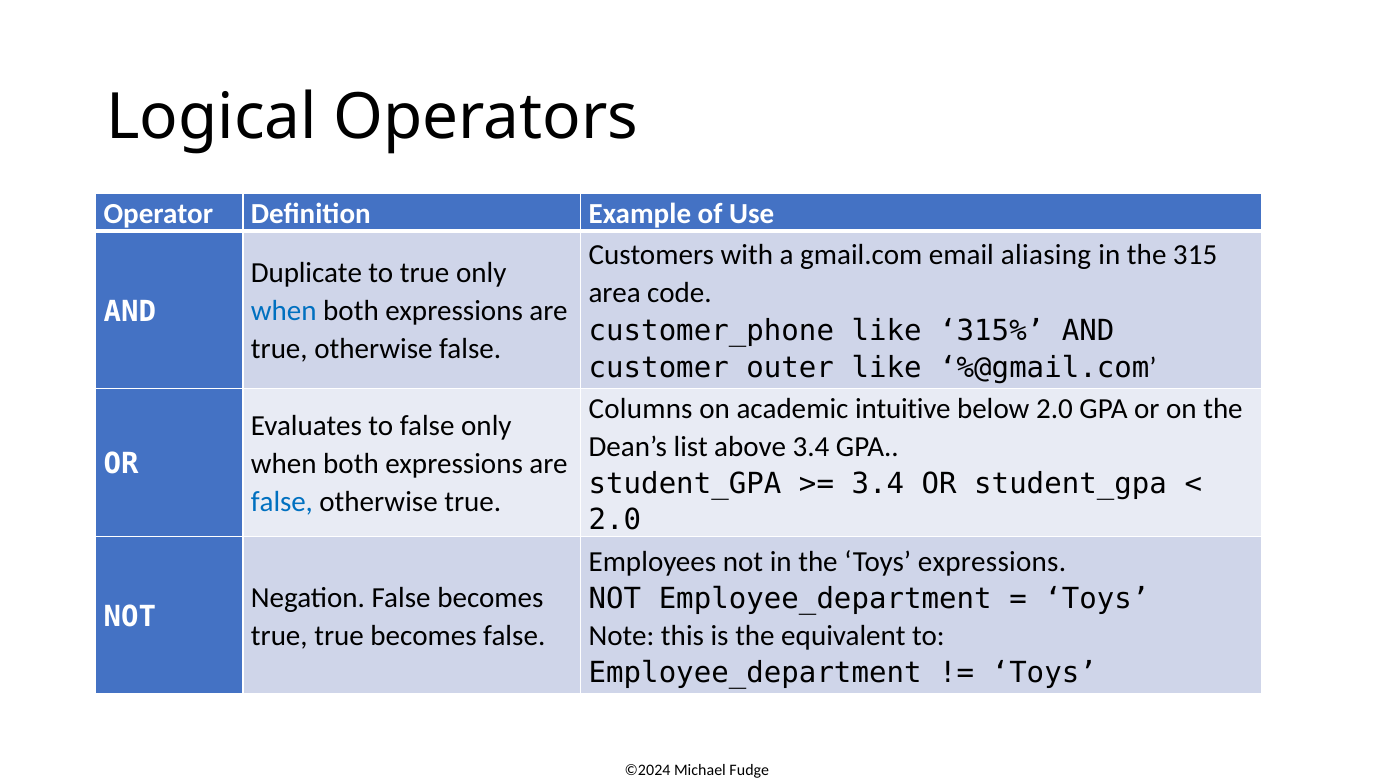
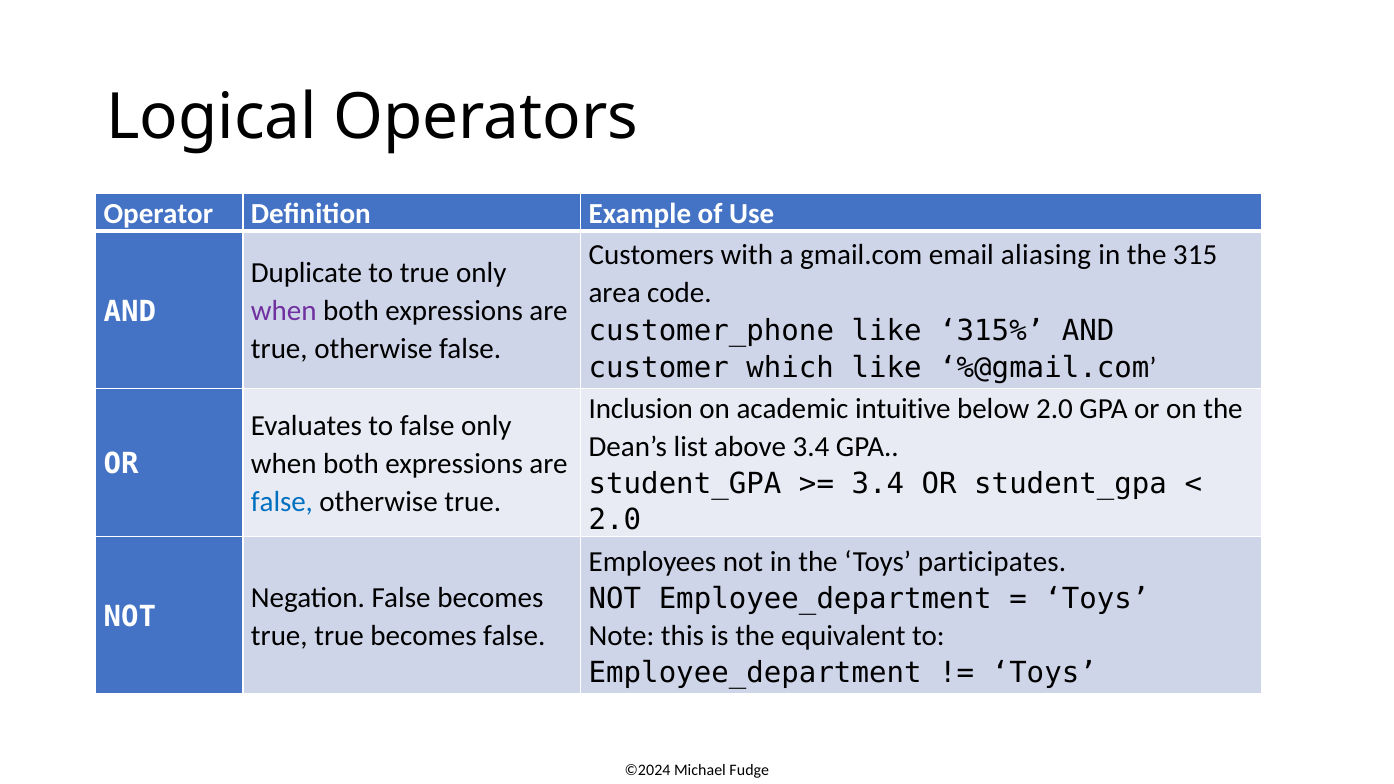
when colour: blue -> purple (284, 311)
outer: outer -> which (790, 368)
Columns: Columns -> Inclusion (641, 409)
Toys expressions: expressions -> participates (992, 562)
